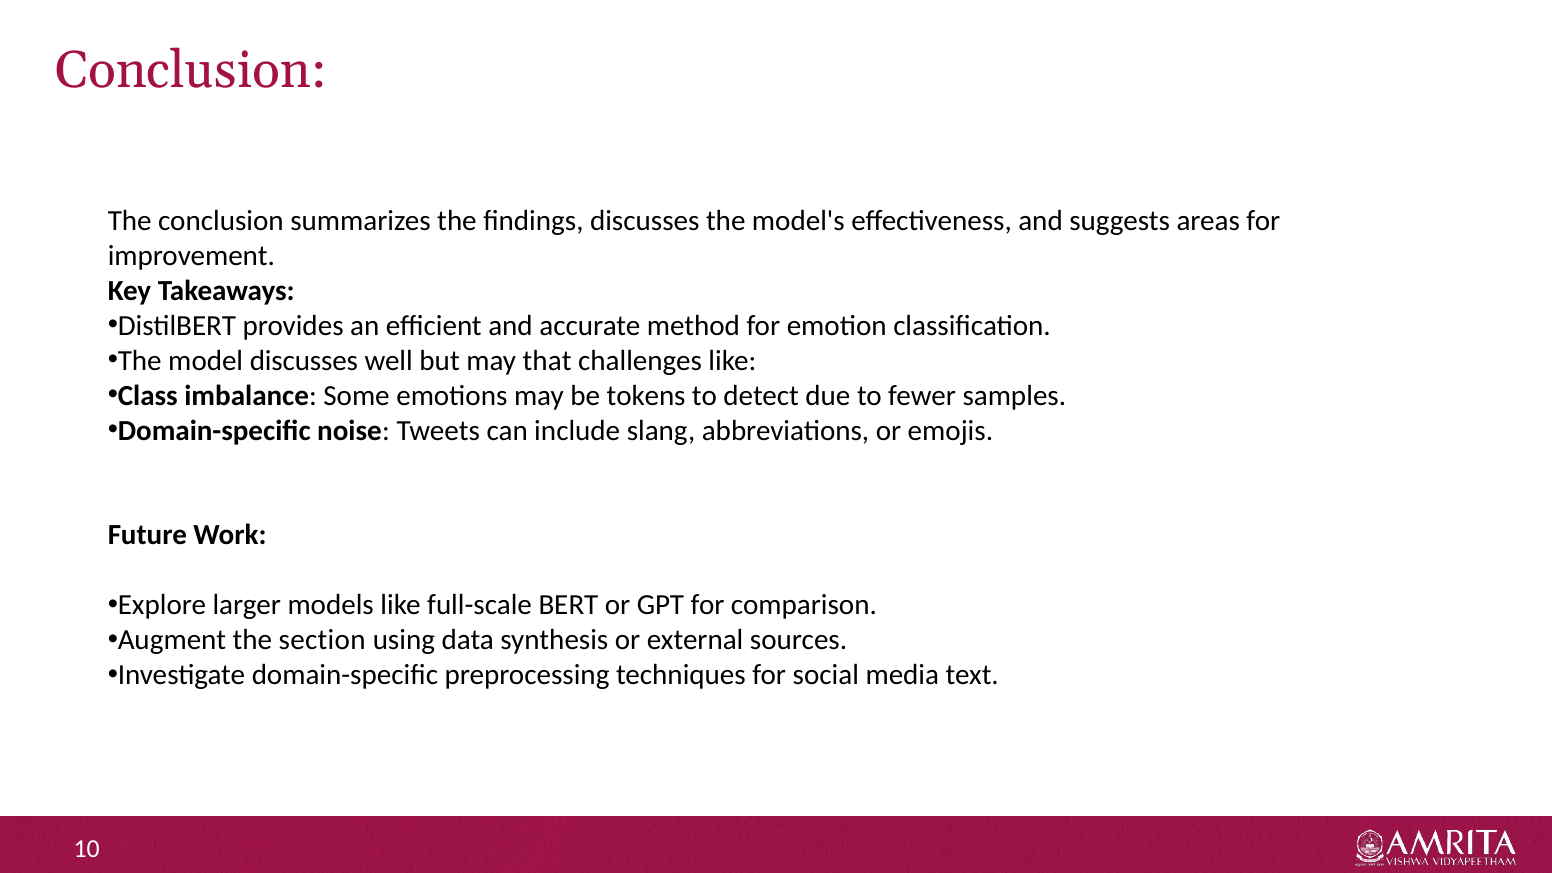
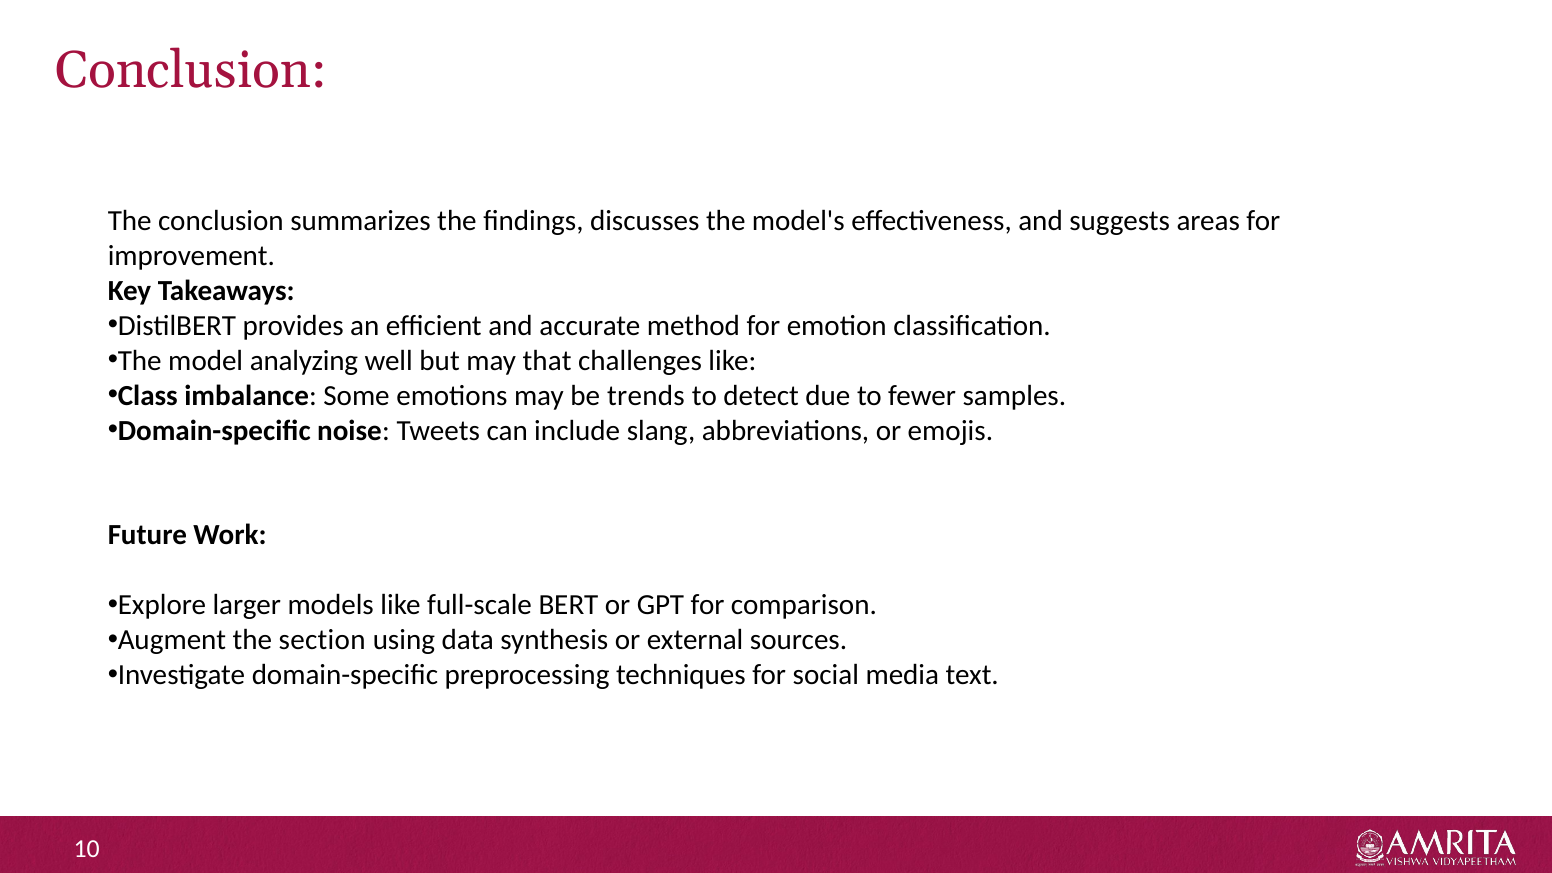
model discusses: discusses -> analyzing (304, 361)
tokens: tokens -> trends (646, 396)
